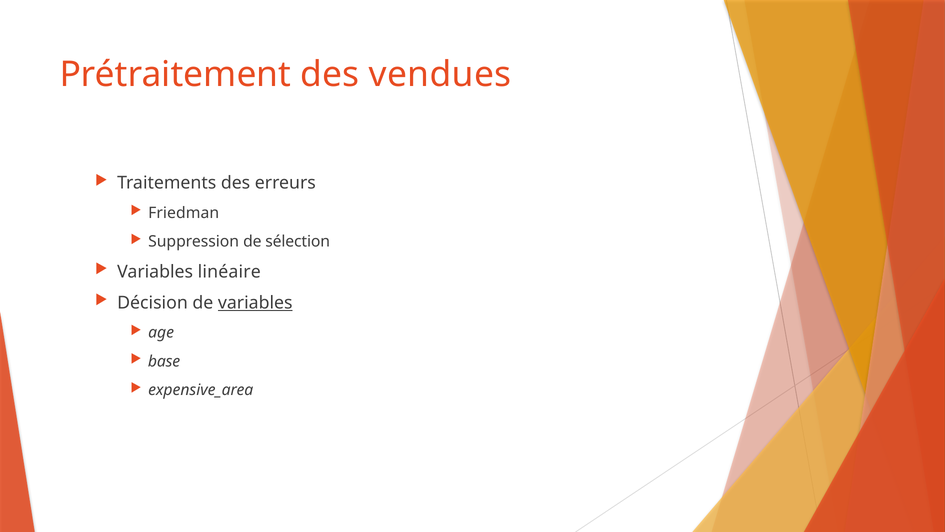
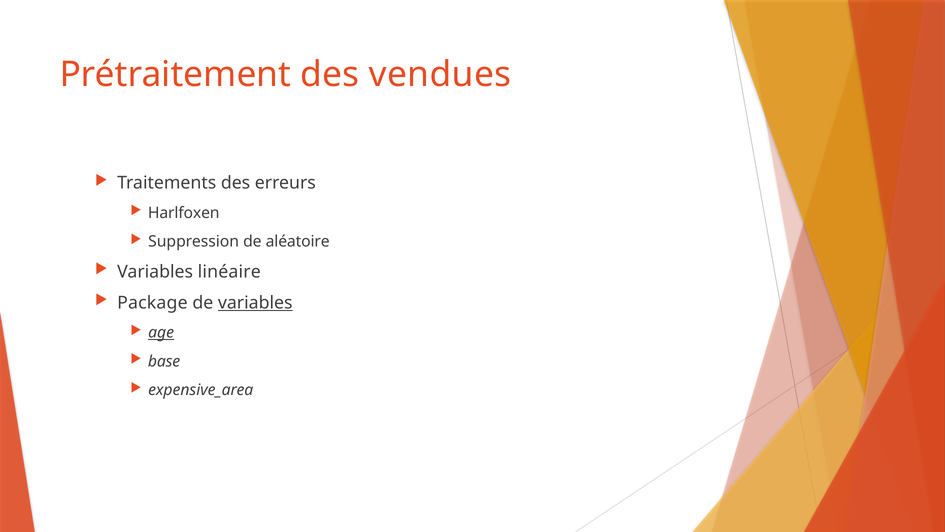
Friedman: Friedman -> Harlfoxen (184, 213)
sélection: sélection -> aléatoire (298, 241)
Décision: Décision -> Package (152, 303)
age underline: none -> present (161, 332)
